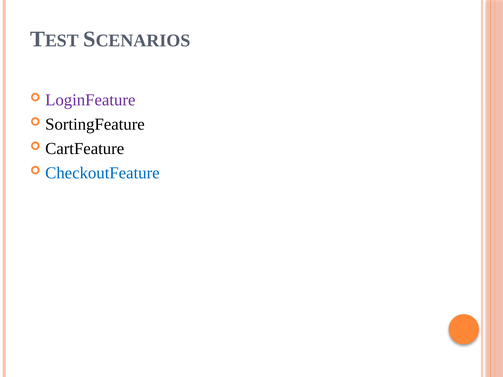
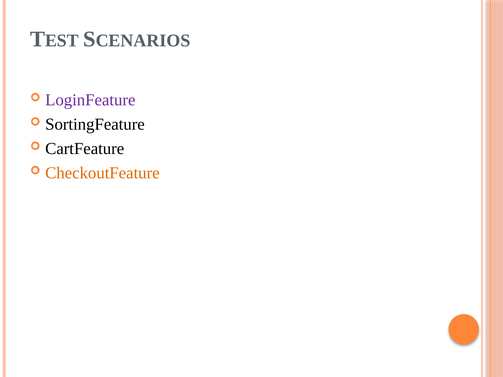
CheckoutFeature colour: blue -> orange (102, 173)
